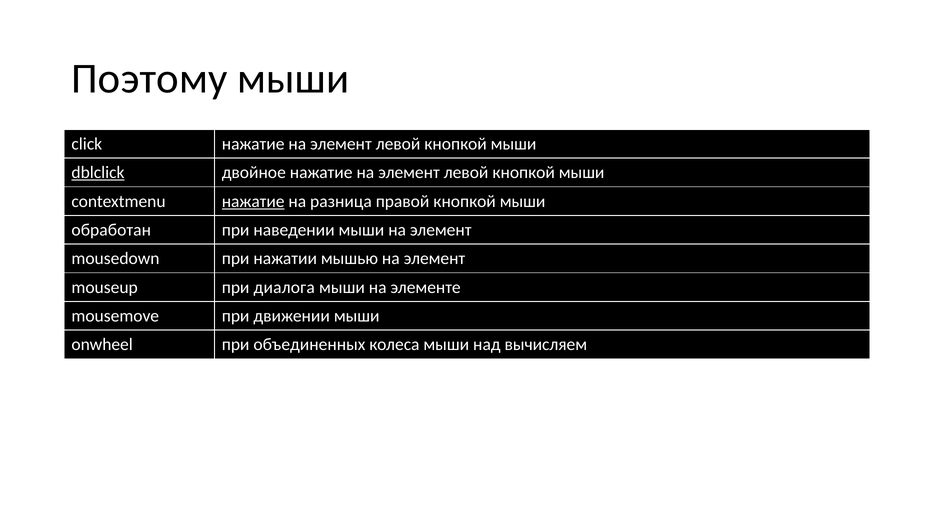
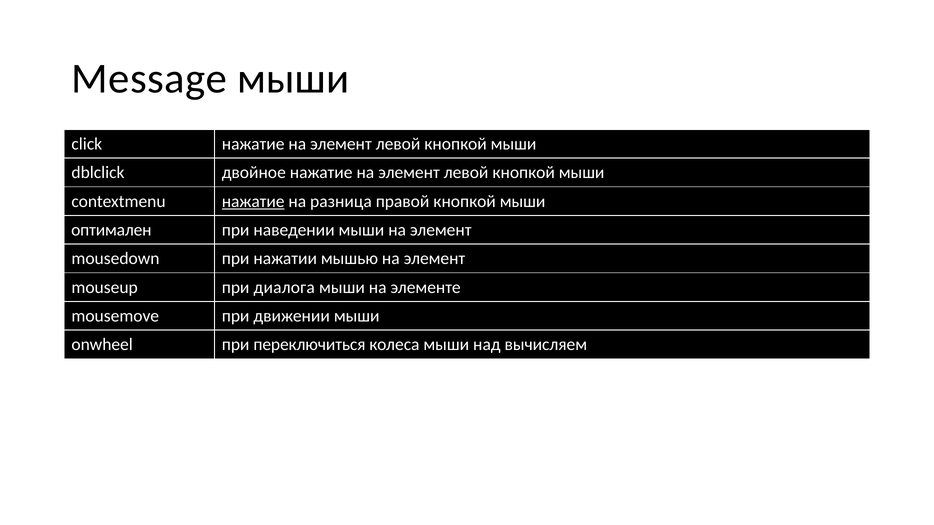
Поэтому: Поэтому -> Message (149, 78)
dblclick underline: present -> none (98, 173)
обработан: обработан -> оптимален (111, 230)
объединенных: объединенных -> переключиться (309, 345)
